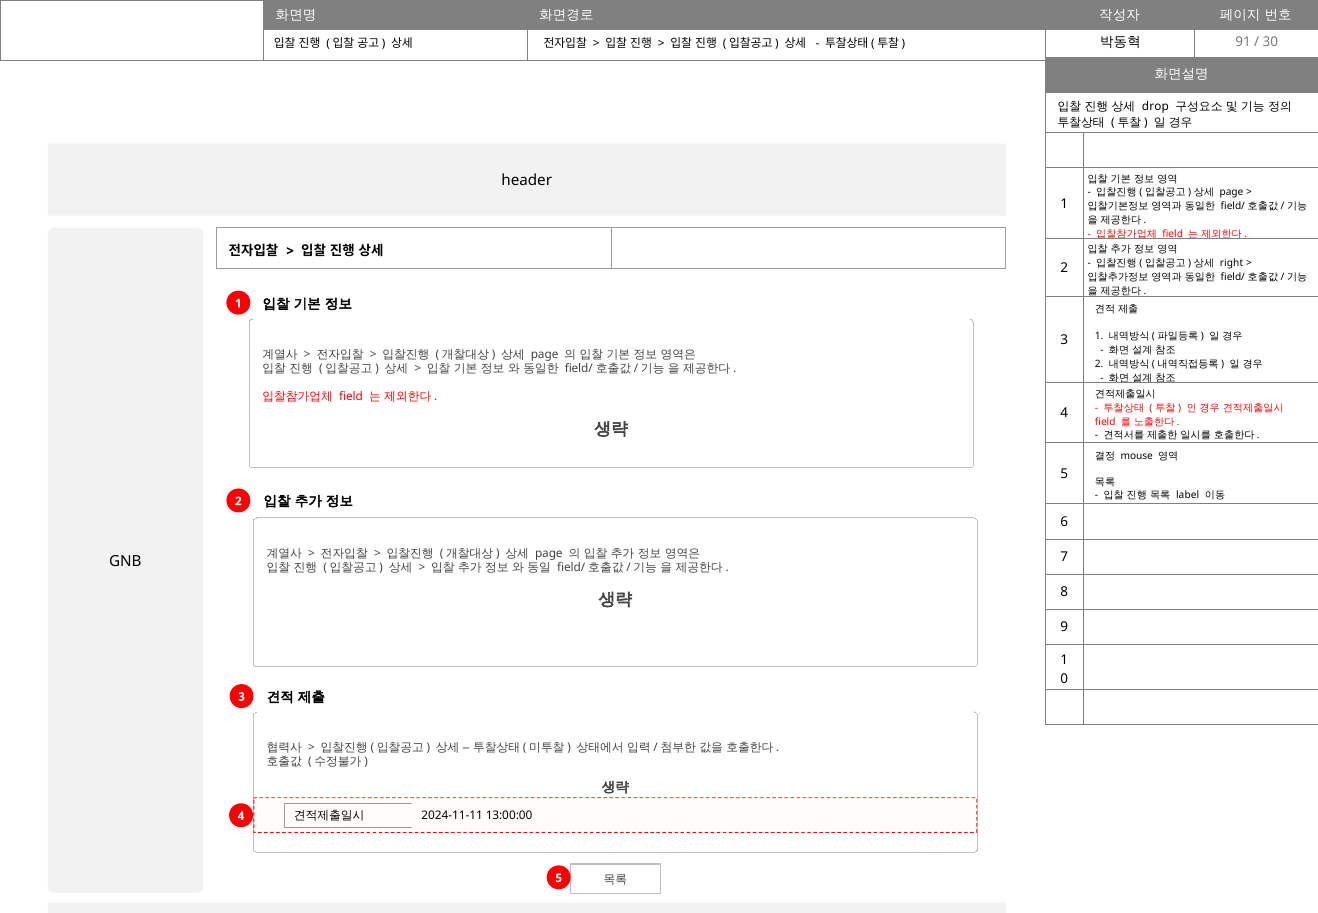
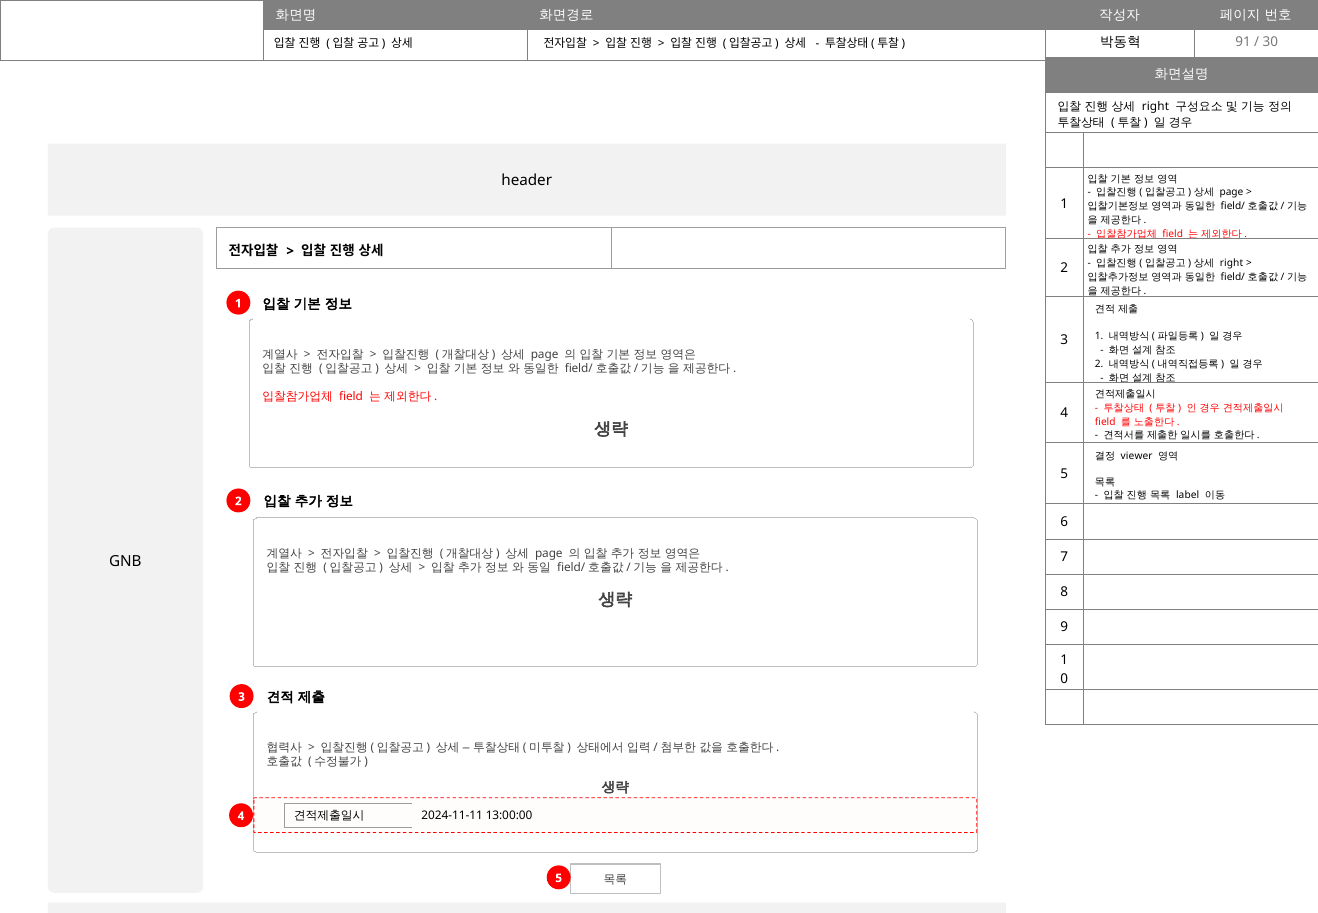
drop: drop -> right (1155, 107)
mouse: mouse -> viewer (1137, 456)
